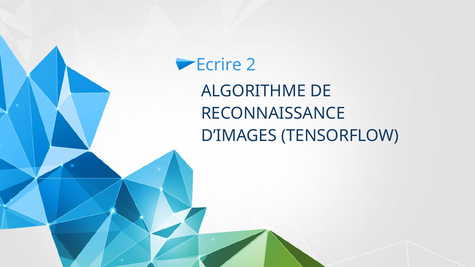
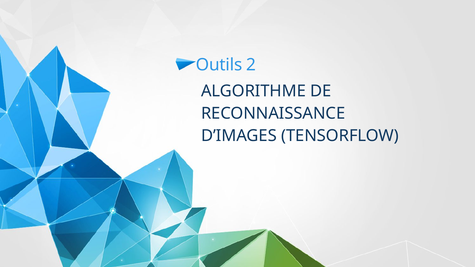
Ecrire: Ecrire -> Outils (219, 65)
